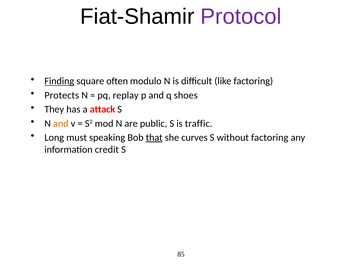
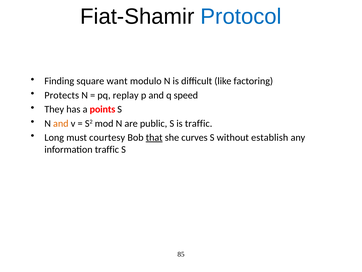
Protocol colour: purple -> blue (241, 17)
Finding underline: present -> none (59, 81)
often: often -> want (117, 81)
shoes: shoes -> speed (186, 95)
attack: attack -> points (102, 109)
speaking: speaking -> courtesy (107, 137)
without factoring: factoring -> establish (270, 137)
information credit: credit -> traffic (107, 149)
